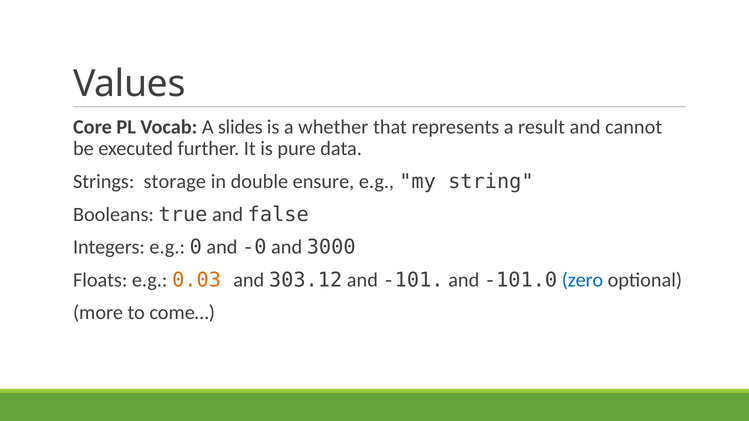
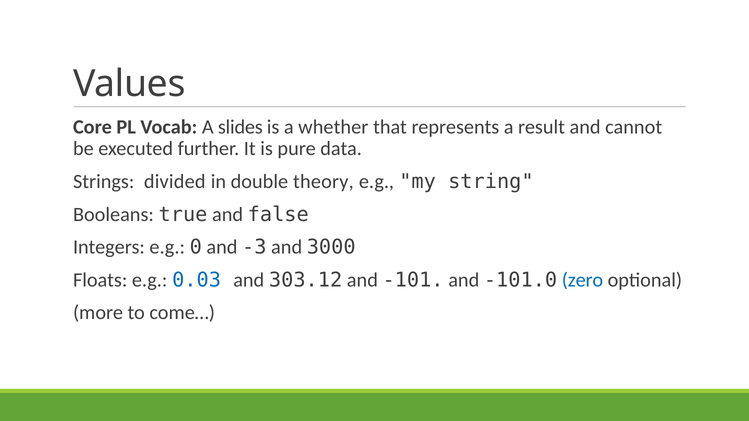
storage: storage -> divided (175, 182)
ensure: ensure -> theory (323, 182)
-0: -0 -> -3 (254, 247)
0.03 colour: orange -> blue (197, 280)
